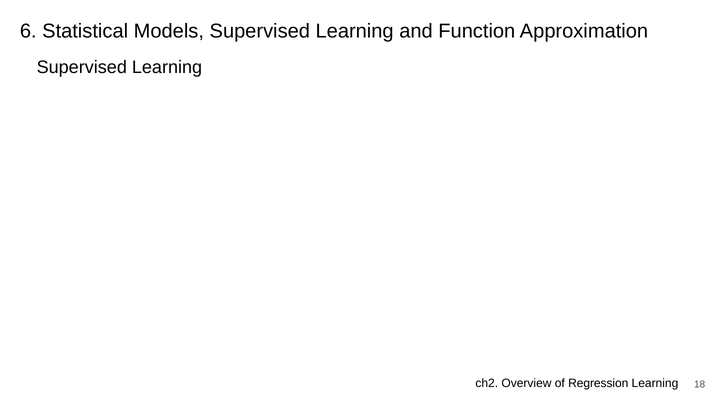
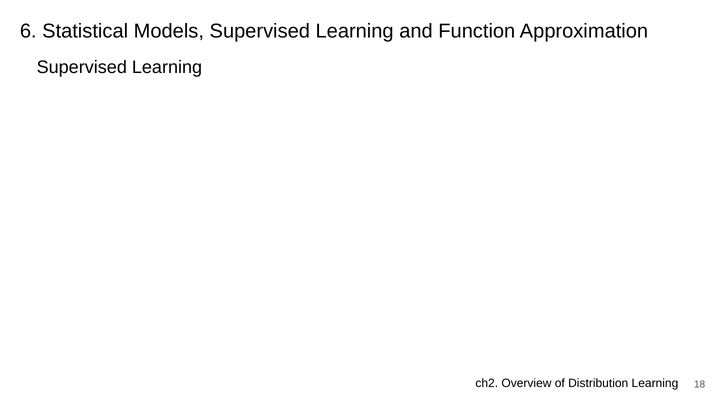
Regression: Regression -> Distribution (598, 383)
